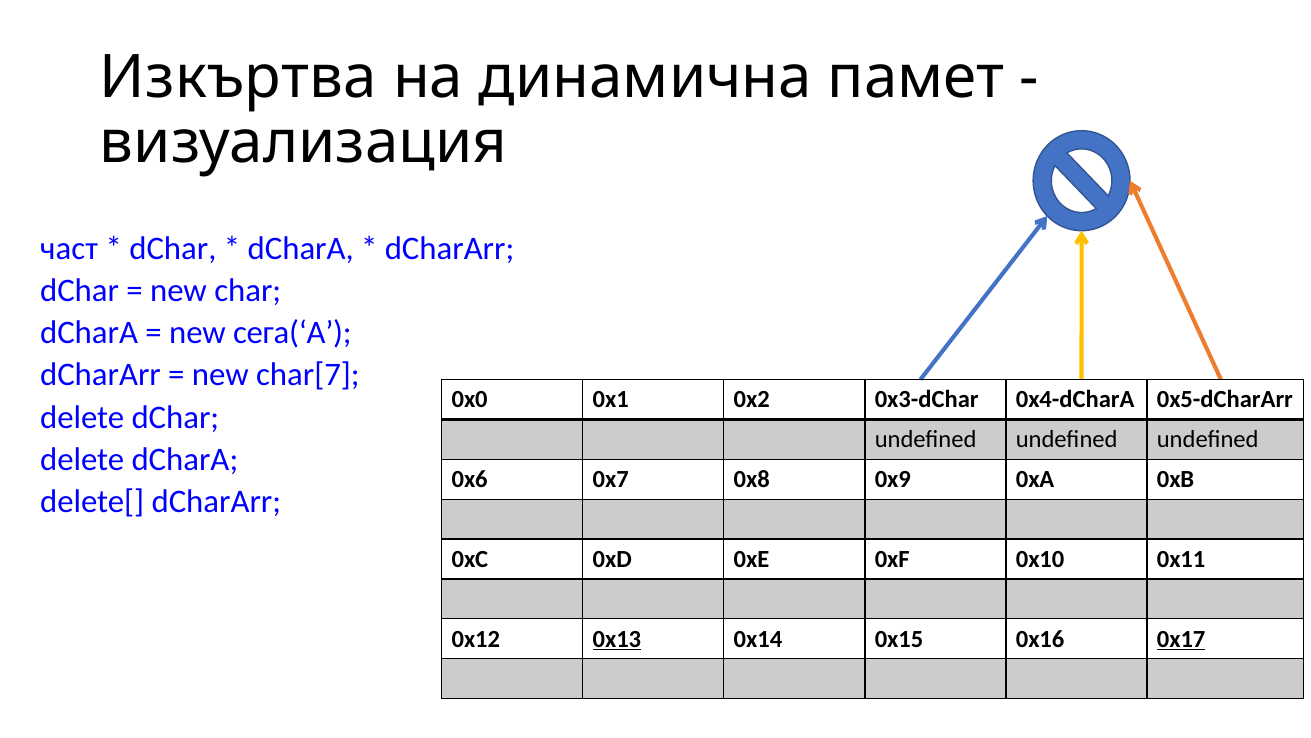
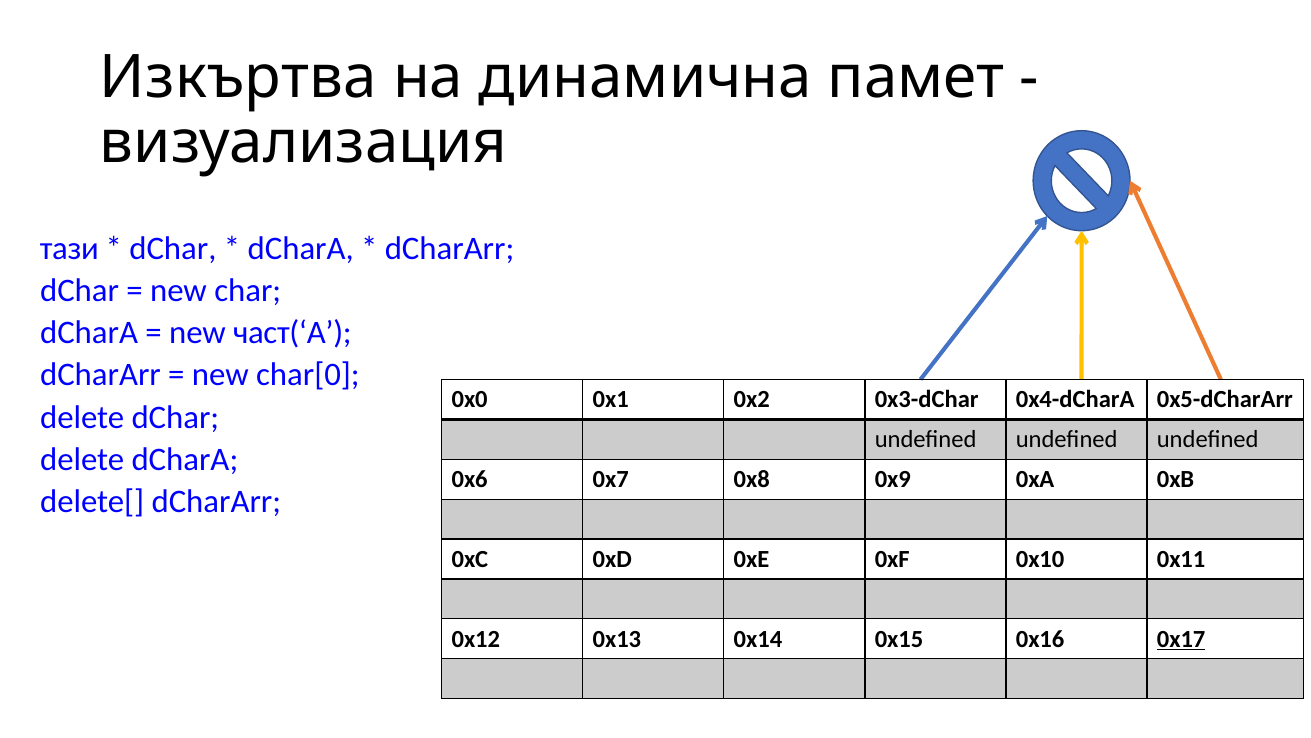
част: част -> тази (69, 248)
сега(‘A: сега(‘A -> част(‘A (292, 332)
char[7: char[7 -> char[0 (308, 375)
0x13 underline: present -> none (617, 639)
